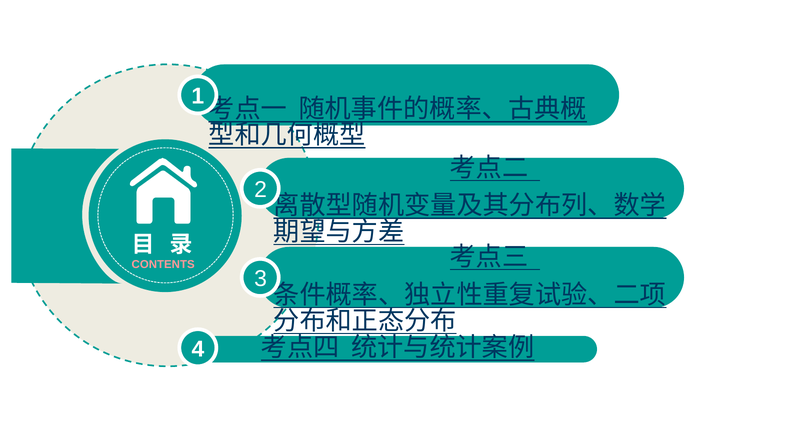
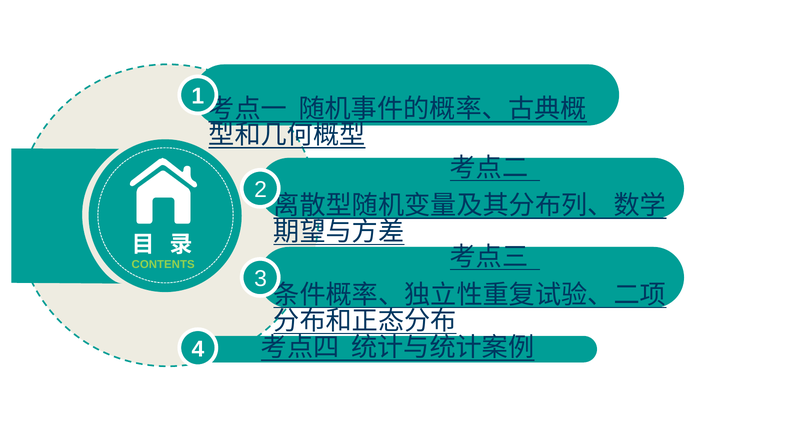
CONTENTS colour: pink -> light green (163, 265)
